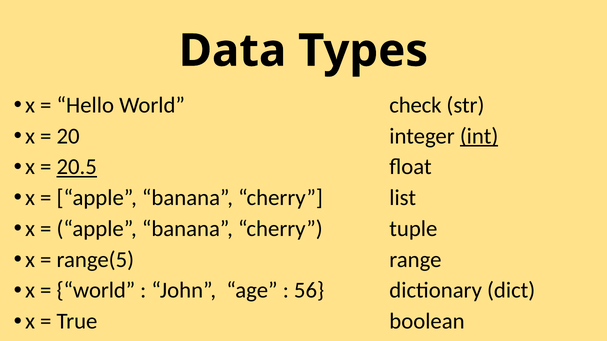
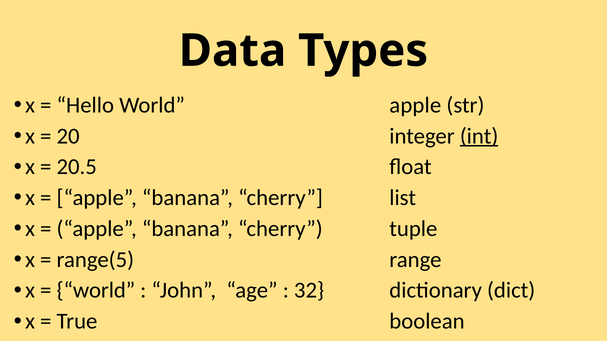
World check: check -> apple (415, 105)
20.5 underline: present -> none (77, 167)
56: 56 -> 32 (309, 291)
